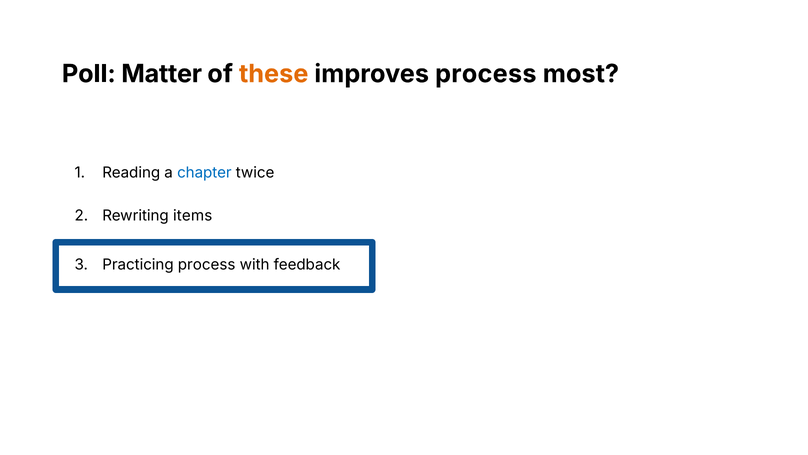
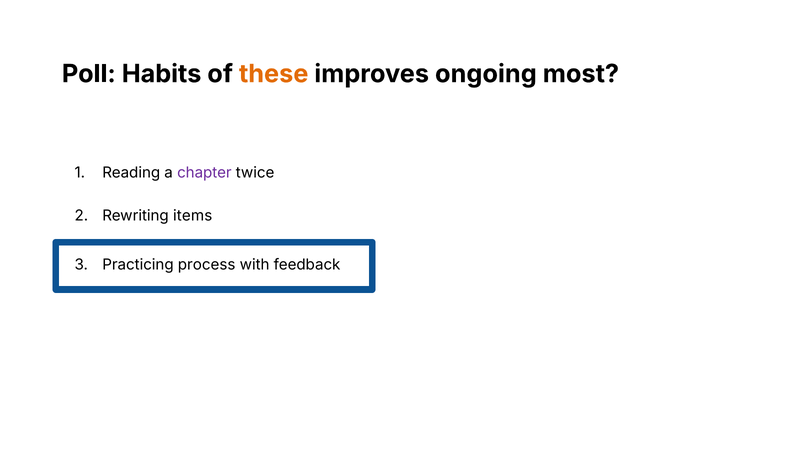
Matter: Matter -> Habits (162, 74)
improves process: process -> ongoing (486, 74)
chapter colour: blue -> purple (204, 172)
